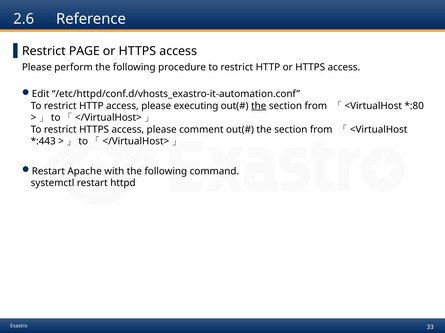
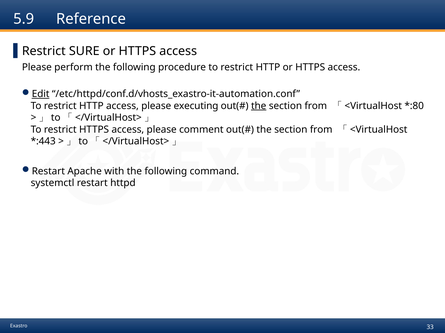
2.6: 2.6 -> 5.9 (24, 19)
PAGE: PAGE -> SURE (84, 51)
Edit underline: none -> present (41, 94)
